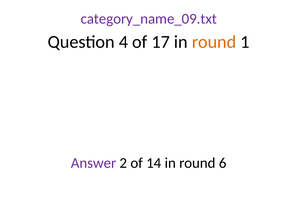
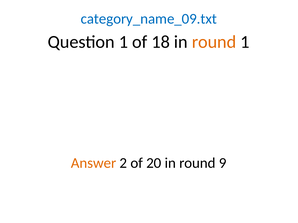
category_name_09.txt colour: purple -> blue (149, 19)
Question 4: 4 -> 1 (123, 42)
17: 17 -> 18 (161, 42)
Answer colour: purple -> orange (94, 163)
14: 14 -> 20 (154, 163)
6: 6 -> 9 (223, 163)
